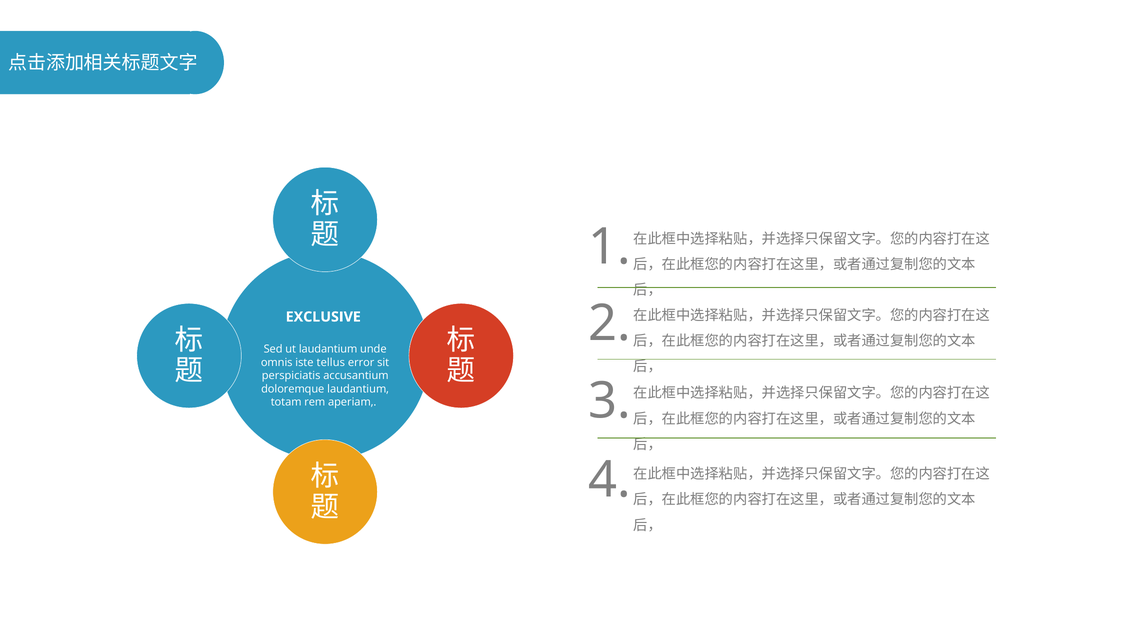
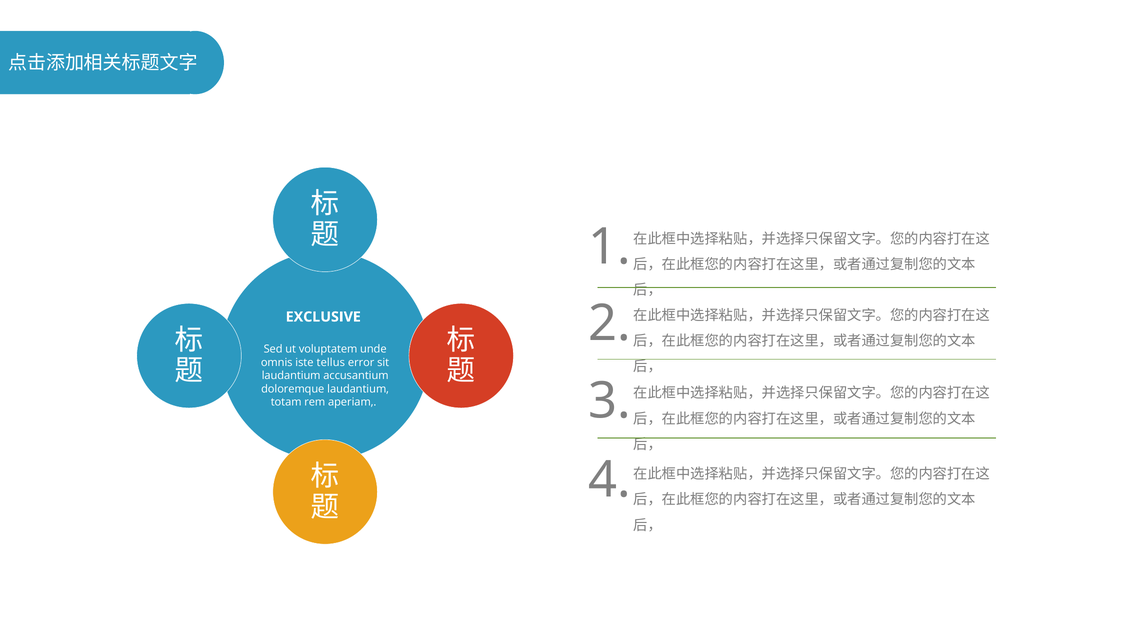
ut laudantium: laudantium -> voluptatem (328, 349)
perspiciatis: perspiciatis -> laudantium (291, 375)
